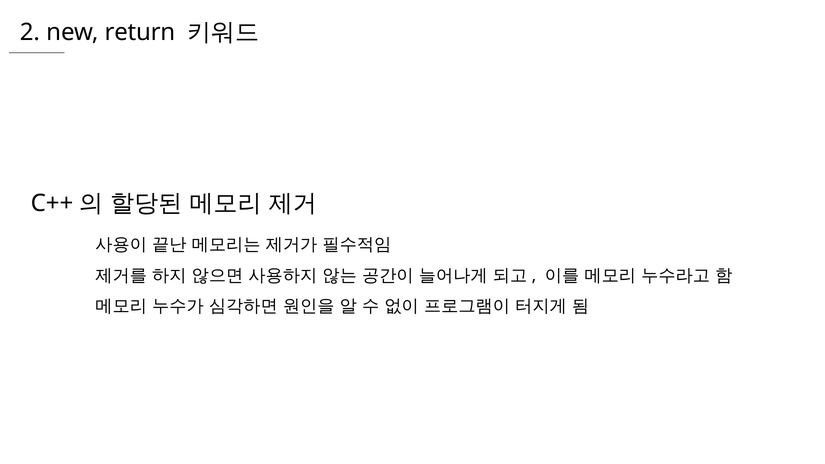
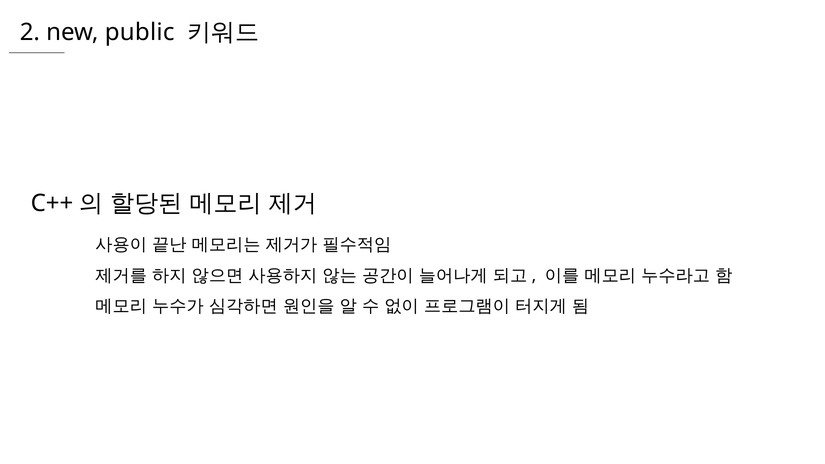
return: return -> public (140, 32)
